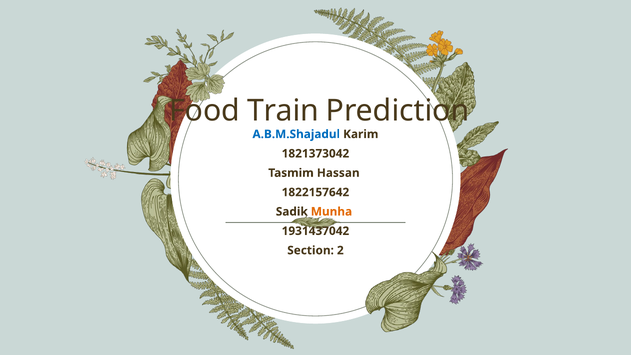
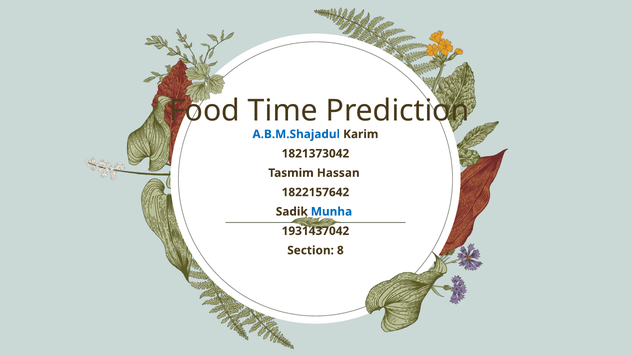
Train: Train -> Time (283, 111)
Munha colour: orange -> blue (331, 212)
2: 2 -> 8 (340, 250)
